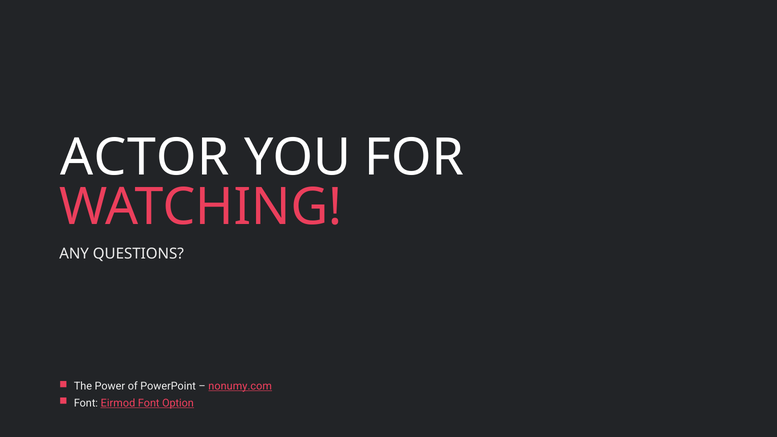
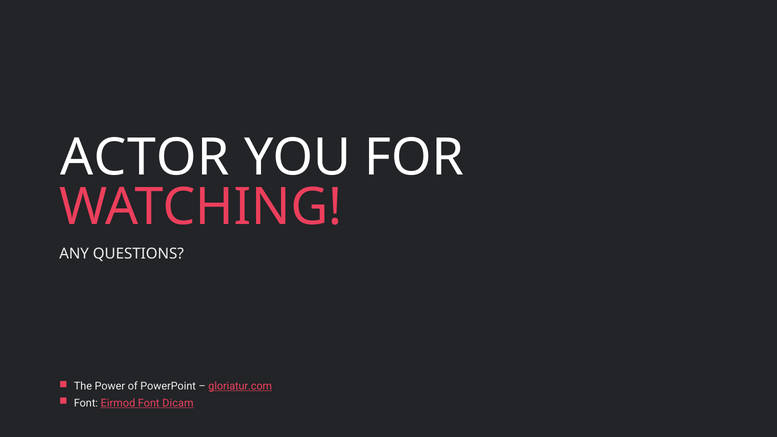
nonumy.com: nonumy.com -> gloriatur.com (240, 386)
Option: Option -> Dicam (178, 403)
